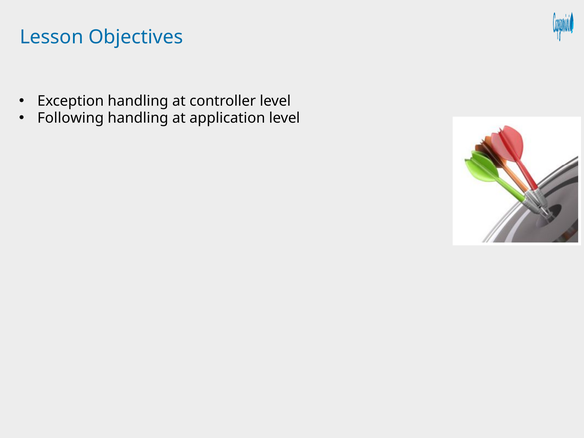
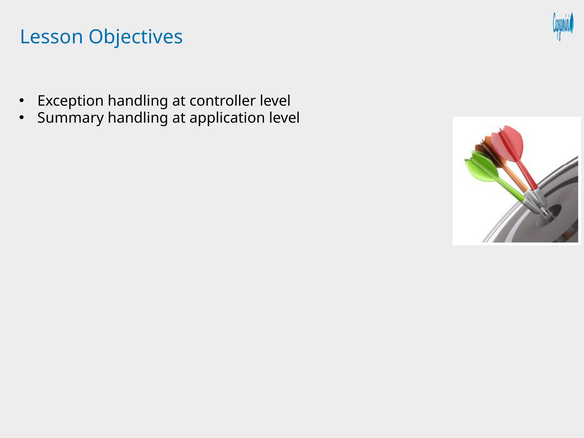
Following: Following -> Summary (71, 118)
